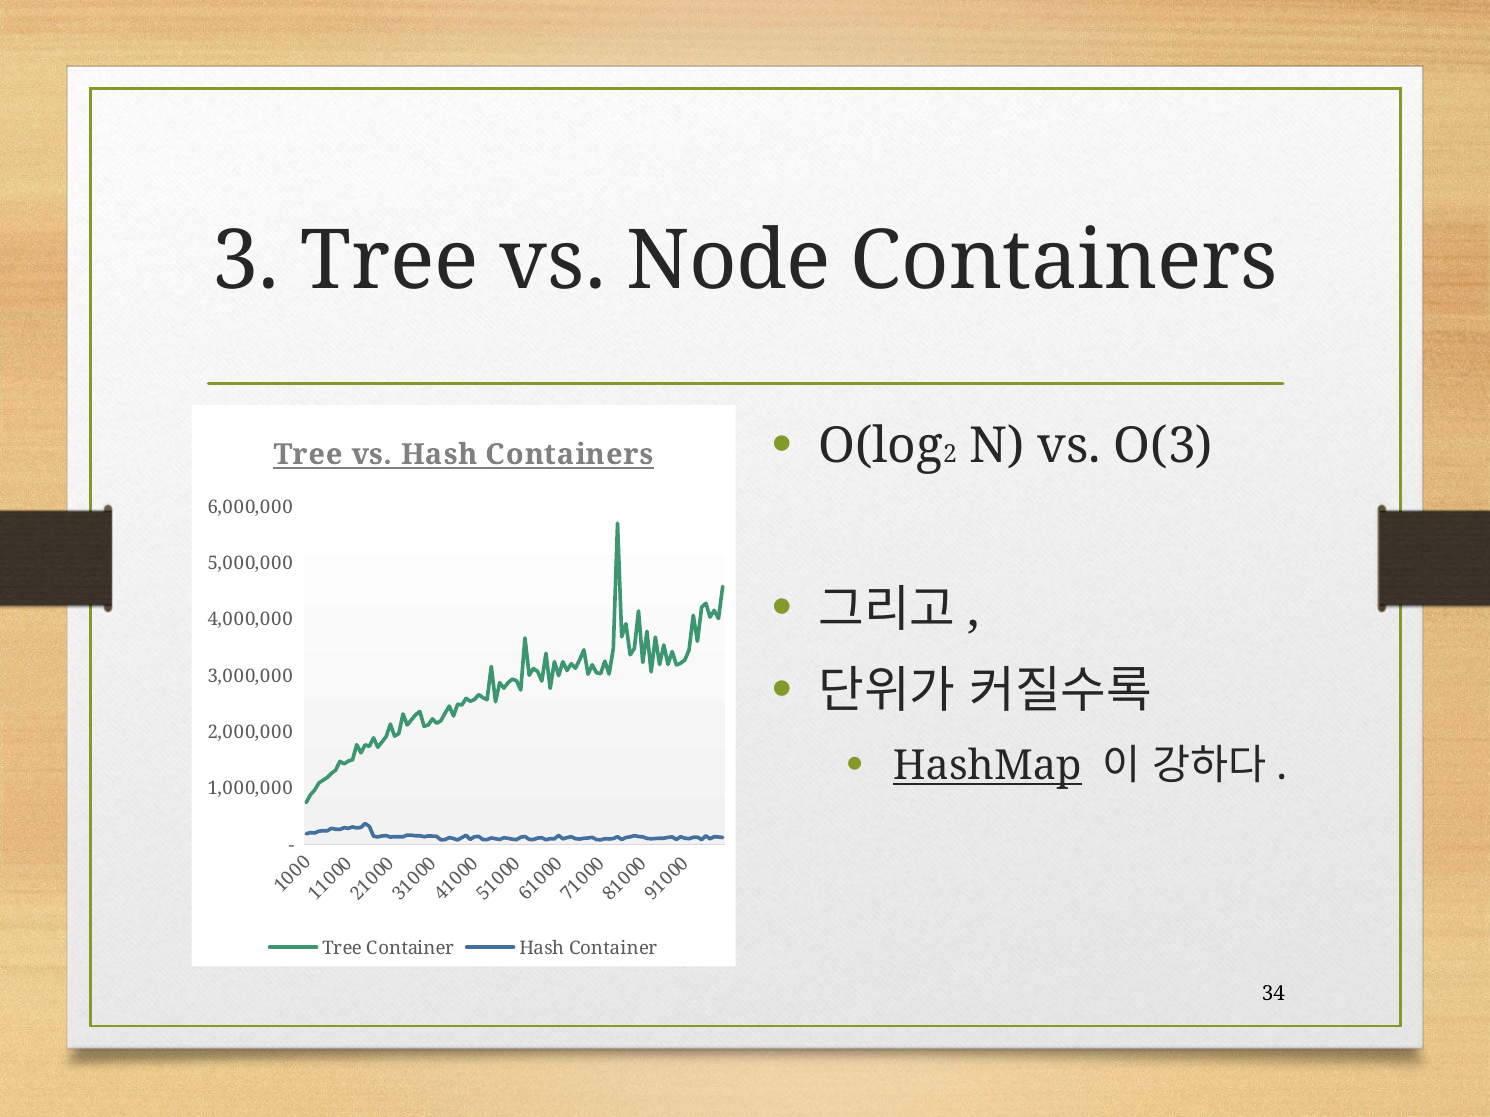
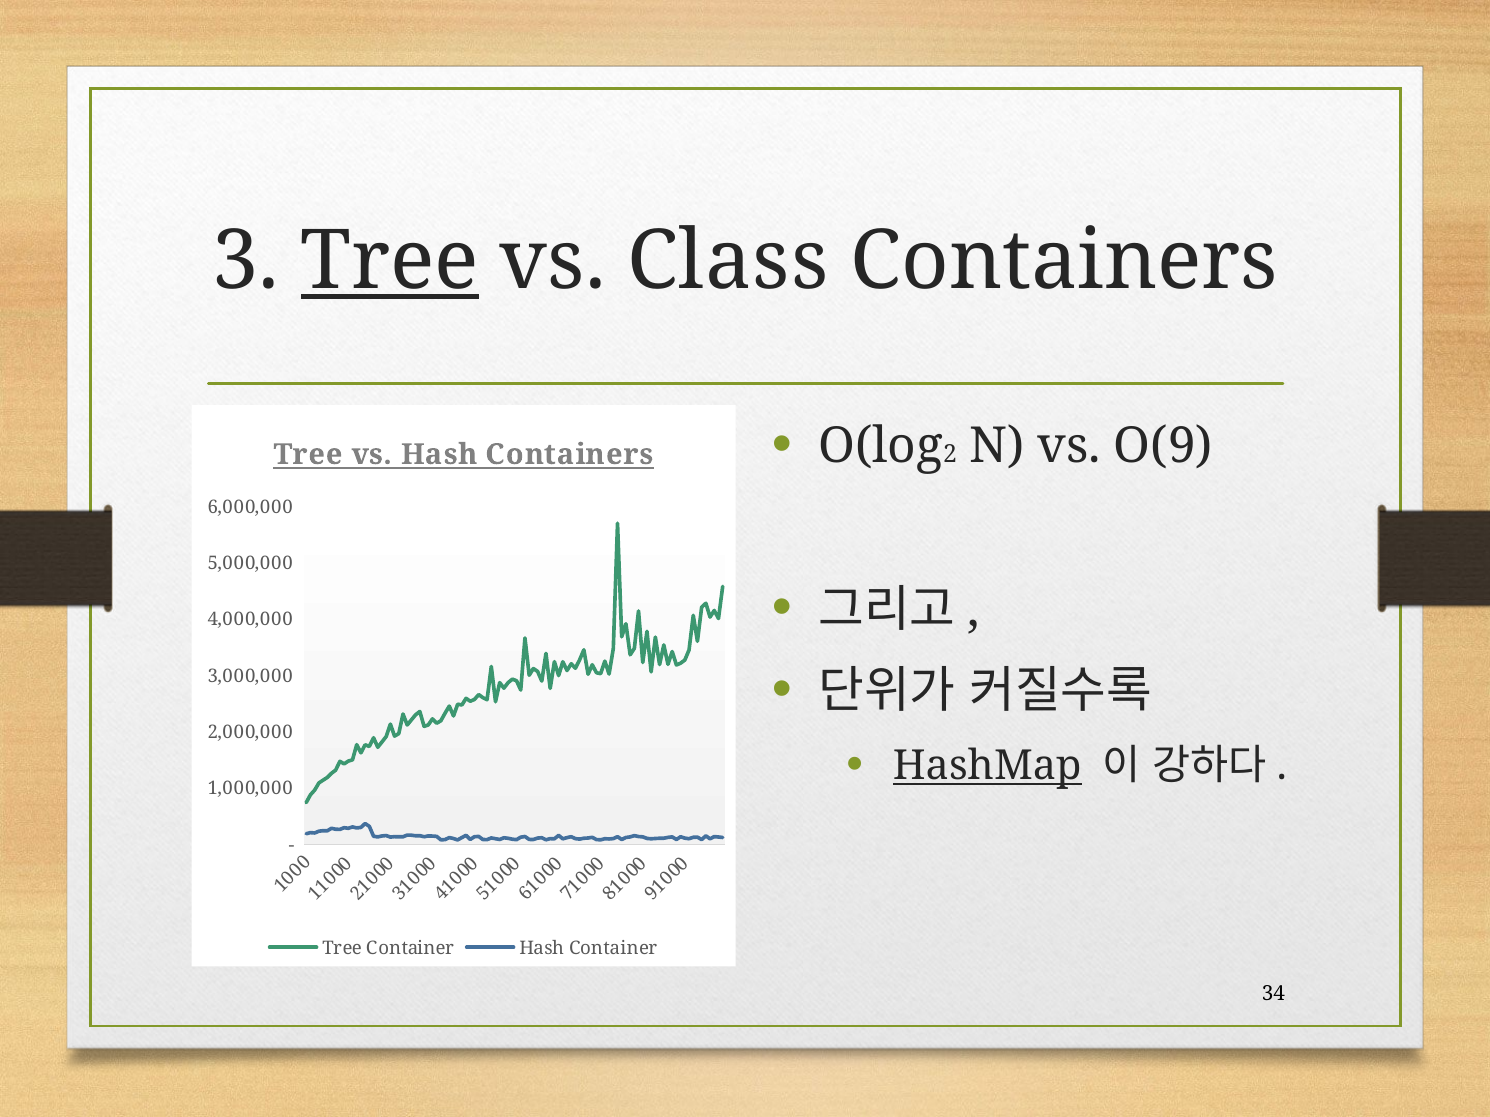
Tree underline: none -> present (390, 261)
Node: Node -> Class (728, 261)
O(3: O(3 -> O(9 (1163, 446)
